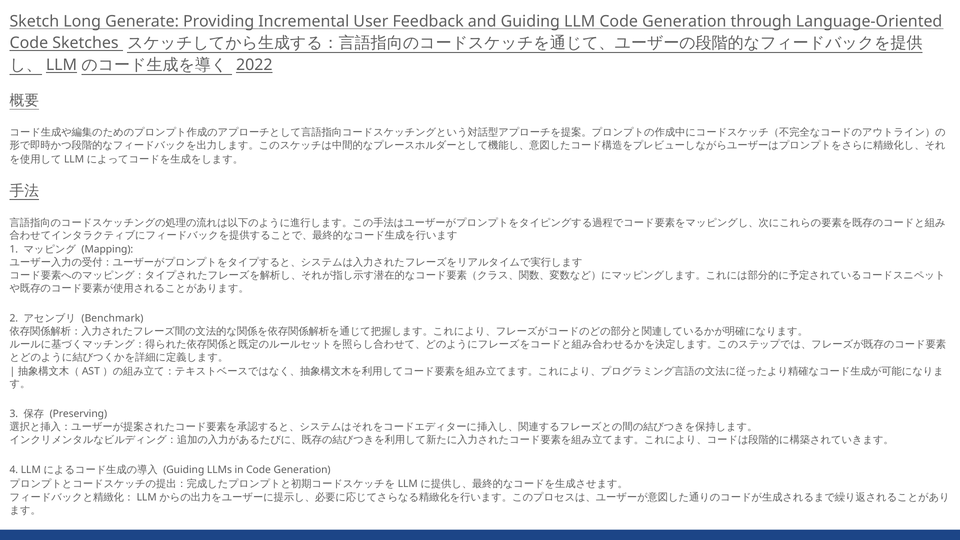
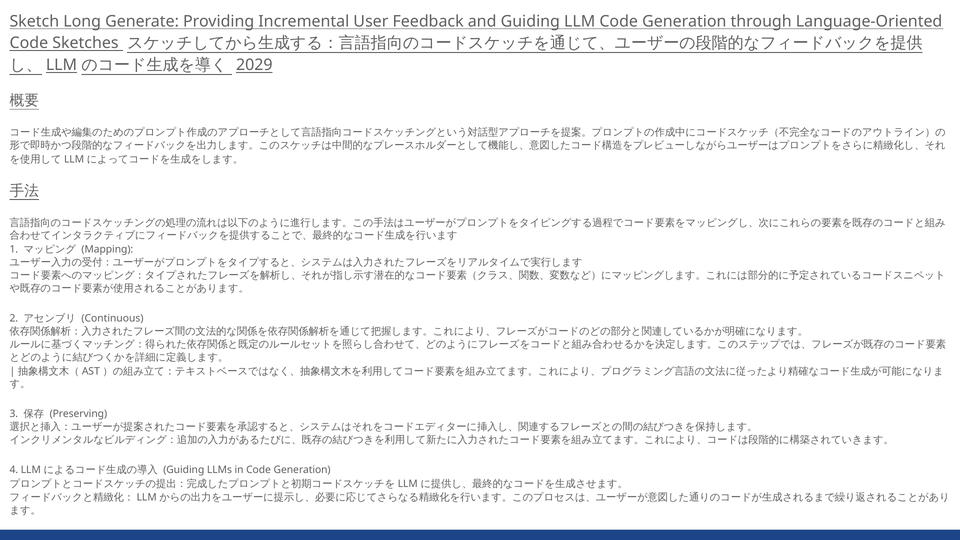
2022: 2022 -> 2029 (254, 65)
Benchmark: Benchmark -> Continuous (112, 318)
